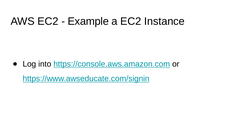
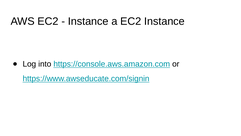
Example: Example -> Instance (88, 21)
